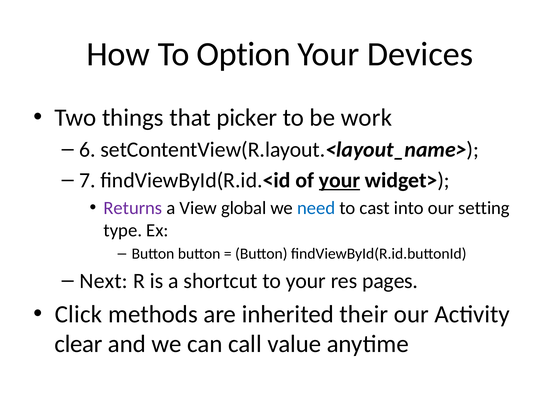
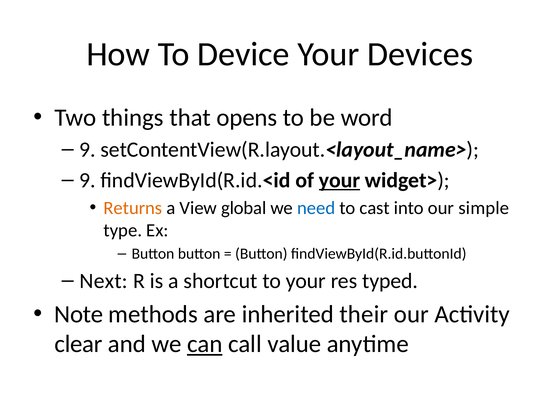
Option: Option -> Device (243, 54)
picker: picker -> opens (247, 117)
work: work -> word (367, 117)
6: 6 -> 9 (87, 150)
7: 7 -> 9 (87, 180)
Returns colour: purple -> orange (133, 208)
setting: setting -> simple (484, 208)
pages: pages -> typed (390, 281)
Click: Click -> Note (79, 314)
can underline: none -> present (205, 344)
